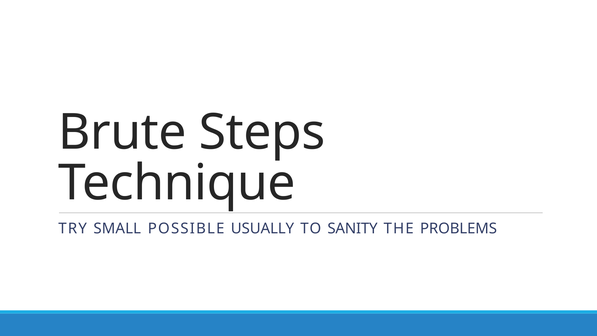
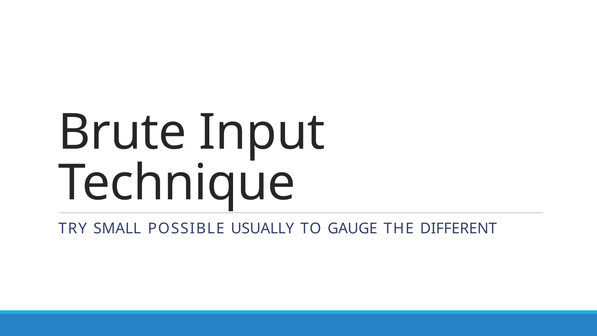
Steps: Steps -> Input (262, 132)
SANITY: SANITY -> GAUGE (352, 228)
PROBLEMS: PROBLEMS -> DIFFERENT (458, 228)
